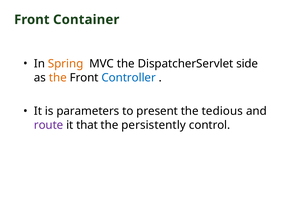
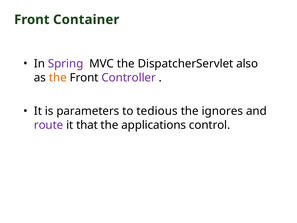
Spring colour: orange -> purple (66, 64)
side: side -> also (247, 64)
Controller colour: blue -> purple (129, 78)
present: present -> tedious (157, 111)
tedious: tedious -> ignores (222, 111)
persistently: persistently -> applications (154, 125)
